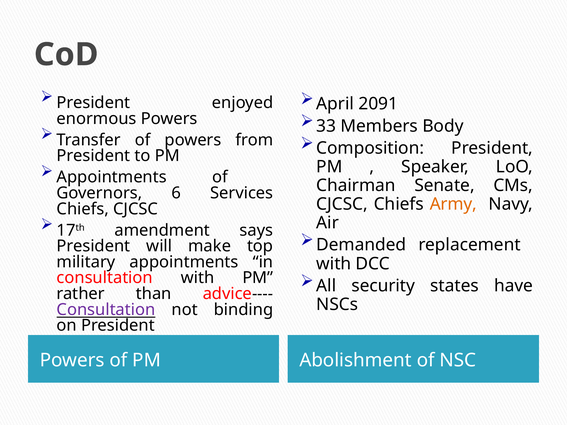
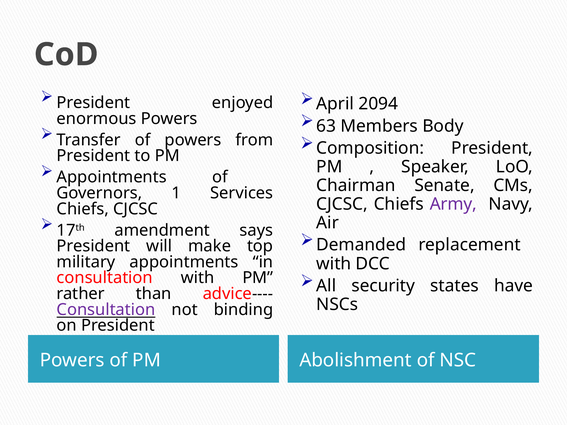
2091: 2091 -> 2094 (378, 104)
33: 33 -> 63 (326, 126)
6: 6 -> 1 (176, 193)
Army colour: orange -> purple (453, 204)
